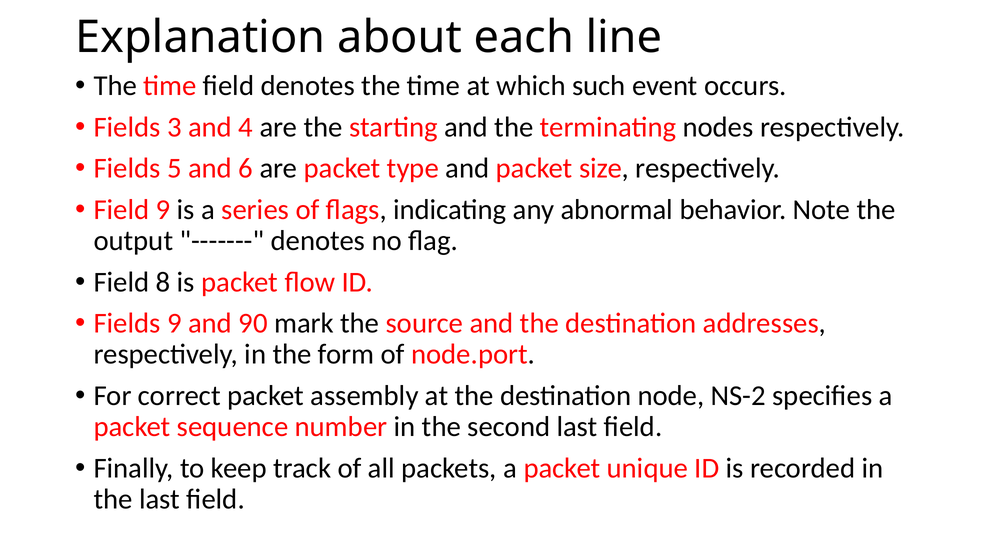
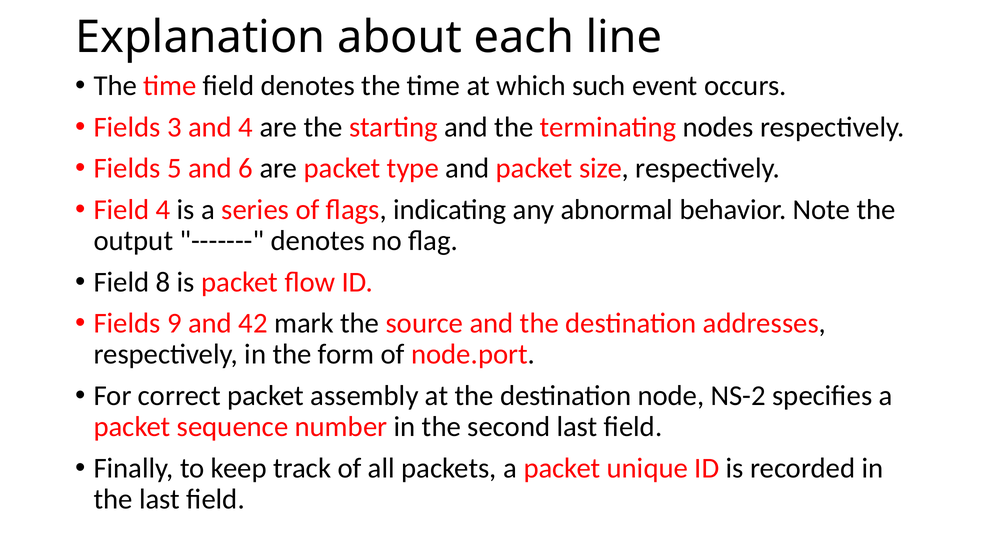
Field 9: 9 -> 4 (163, 210)
90: 90 -> 42 (253, 323)
